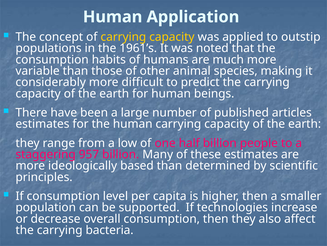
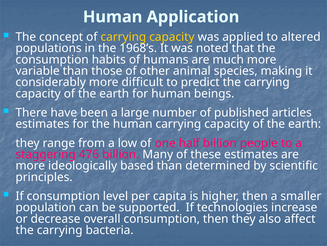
outstip: outstip -> altered (301, 37)
1961’s: 1961’s -> 1968’s (138, 48)
957: 957 -> 476 (89, 154)
